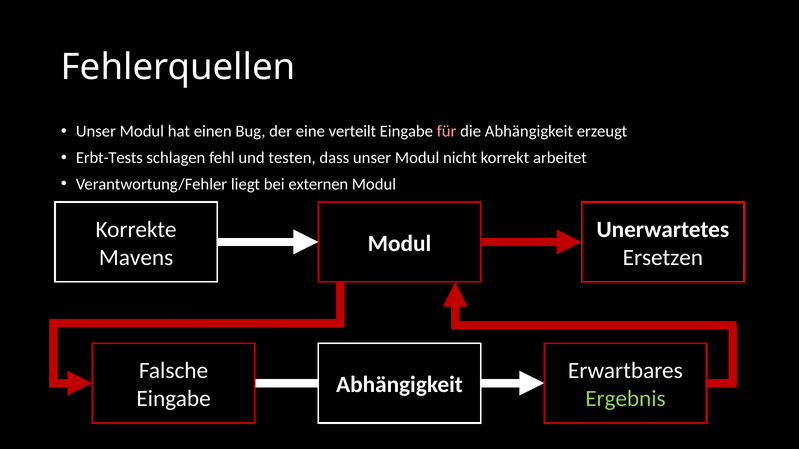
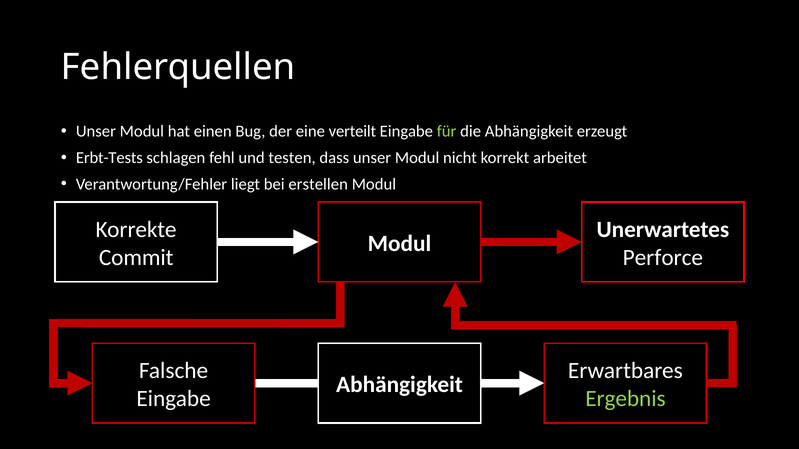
für colour: pink -> light green (447, 132)
externen: externen -> erstellen (318, 184)
Mavens: Mavens -> Commit (136, 258)
Ersetzen: Ersetzen -> Perforce (663, 258)
